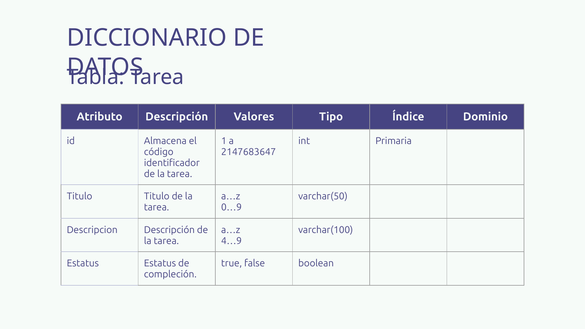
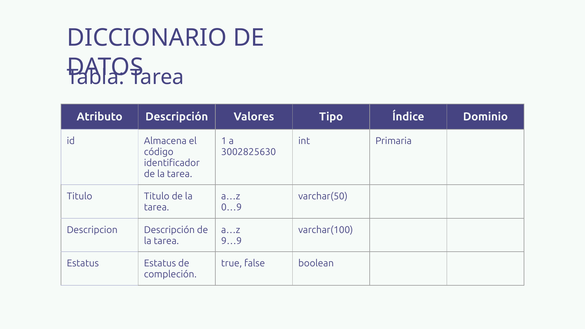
2147683647: 2147683647 -> 3002825630 (249, 152)
4…9: 4…9 -> 9…9 (231, 241)
